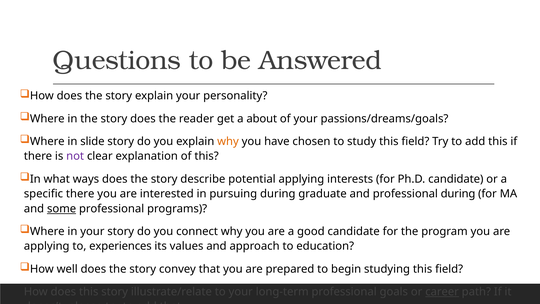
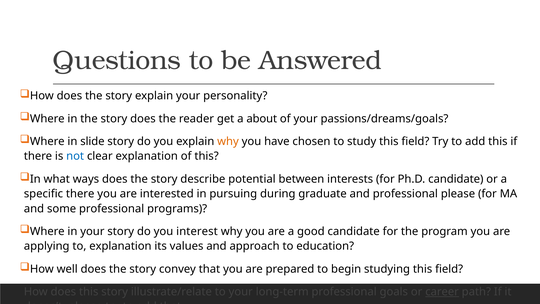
not colour: purple -> blue (75, 156)
potential applying: applying -> between (301, 179)
professional during: during -> please (458, 194)
some underline: present -> none (62, 208)
connect: connect -> interest (197, 231)
to experiences: experiences -> explanation (120, 246)
